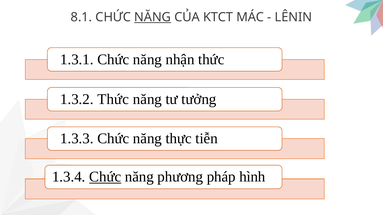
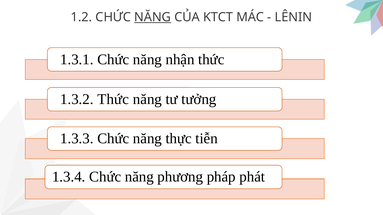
8.1: 8.1 -> 1.2 (81, 17)
Chức underline: present -> none (105, 177)
hình: hình -> phát (252, 177)
